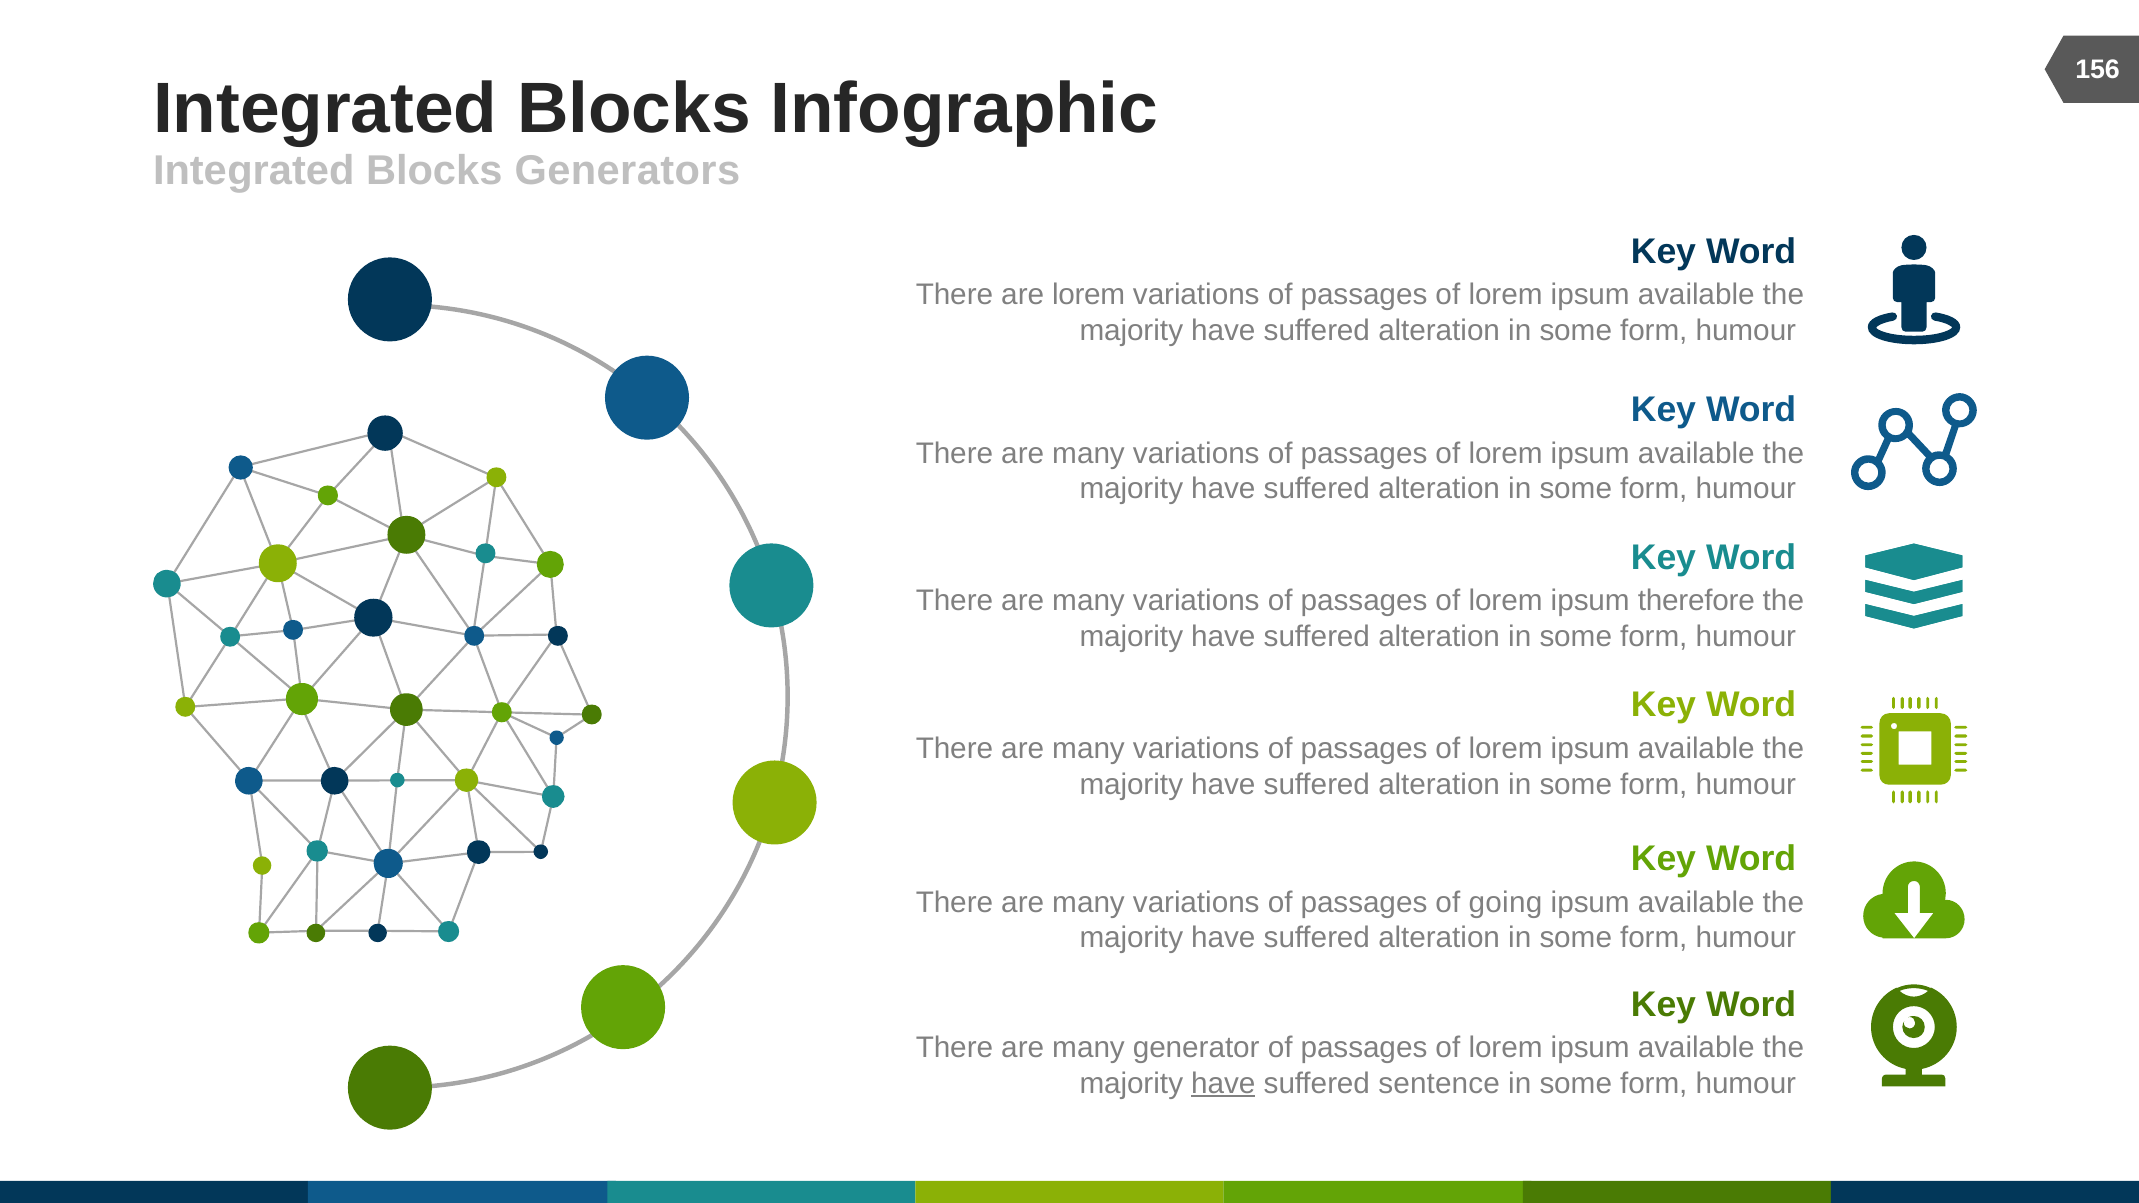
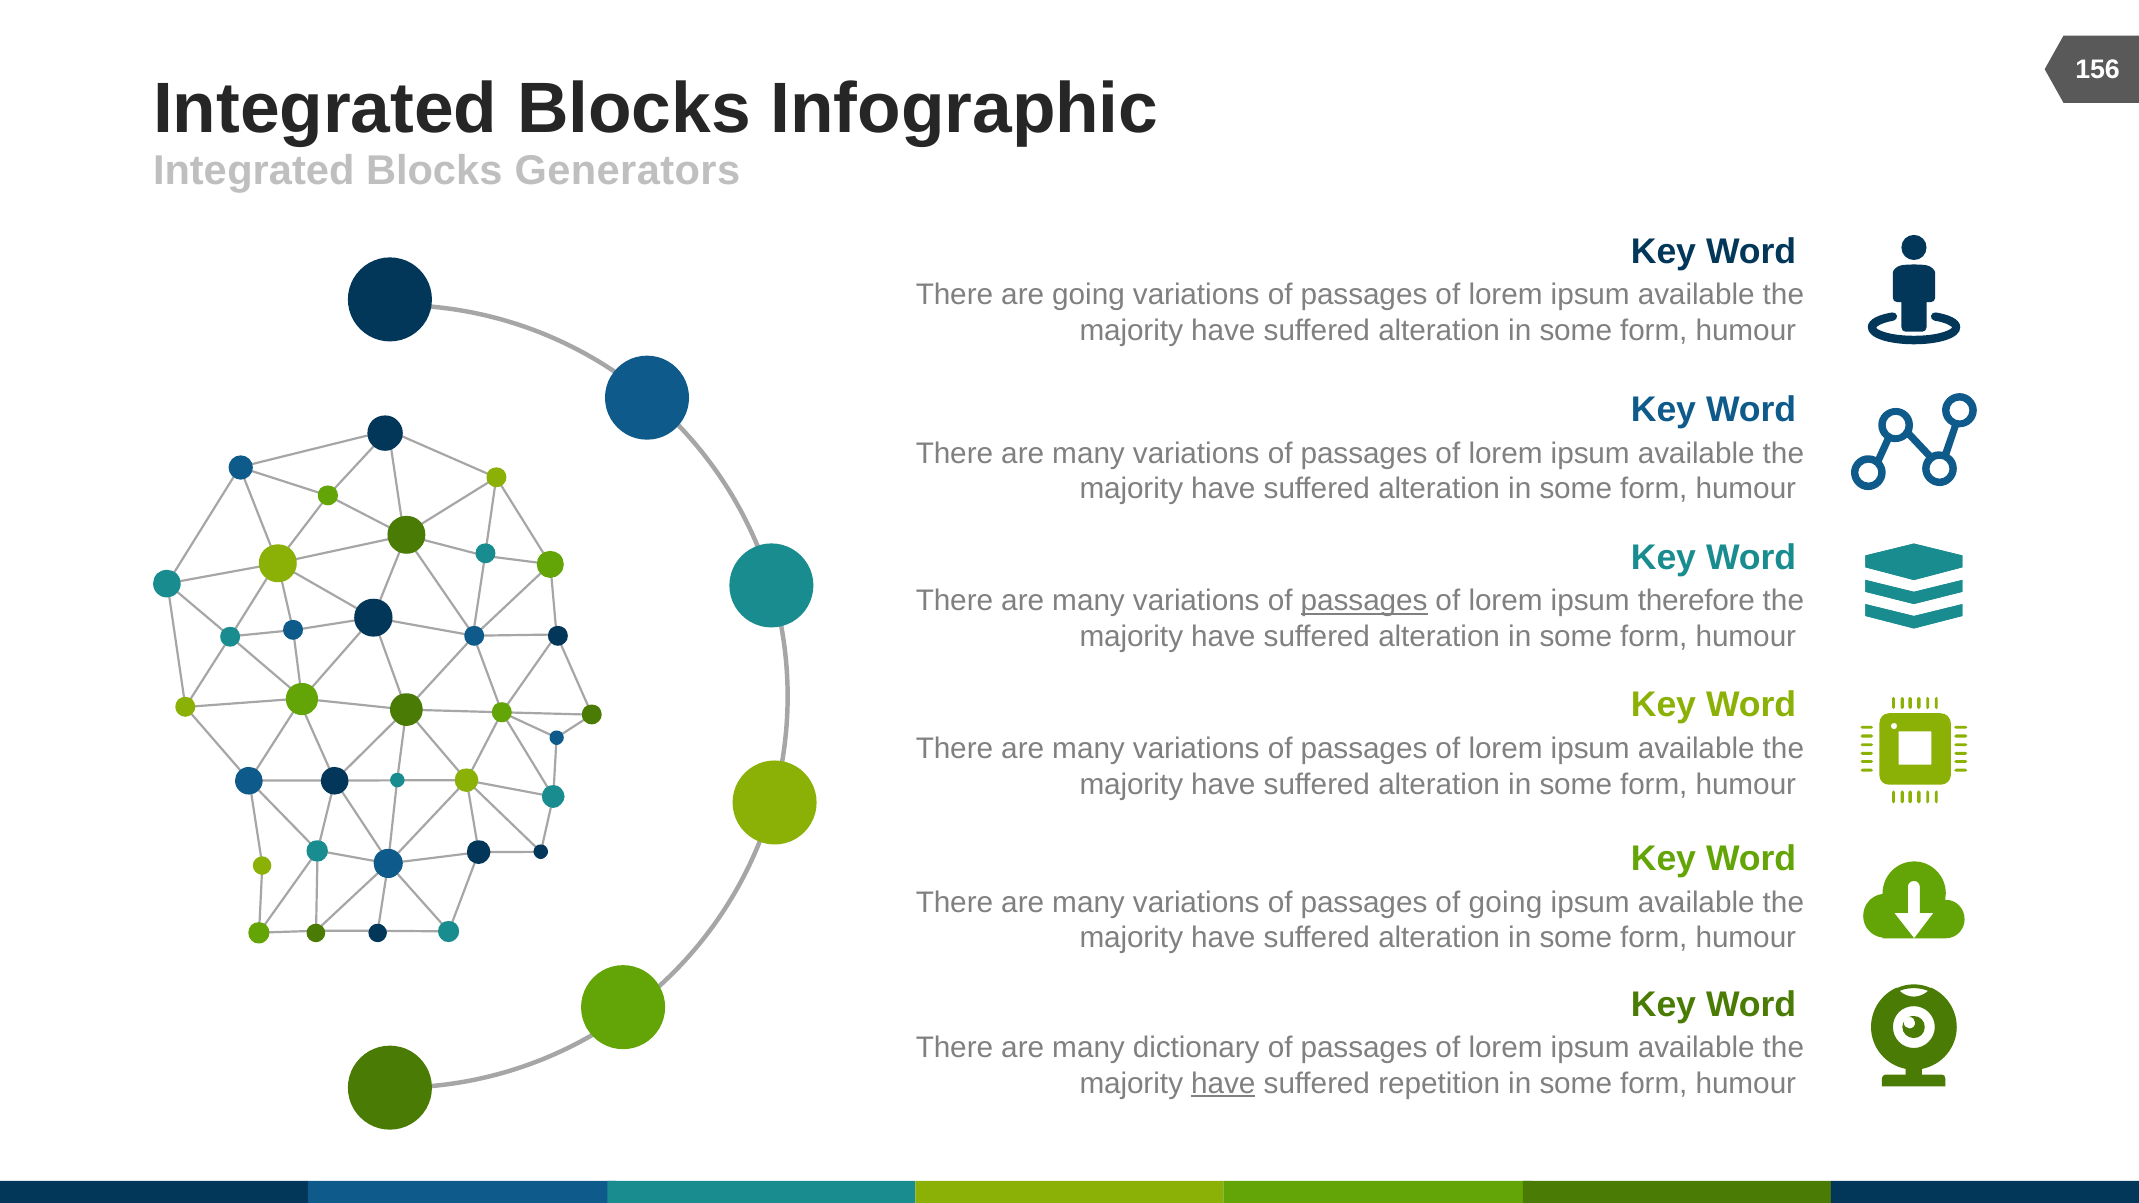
are lorem: lorem -> going (1088, 295)
passages underline: none -> present (1364, 601)
generator: generator -> dictionary (1196, 1048)
sentence: sentence -> repetition (1439, 1084)
